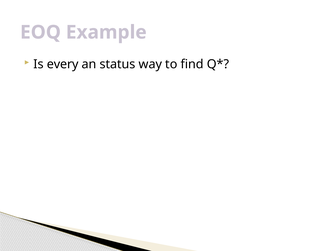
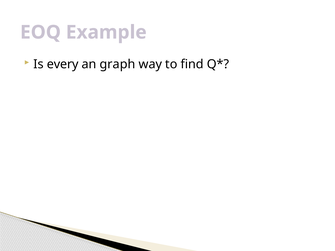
status: status -> graph (118, 64)
